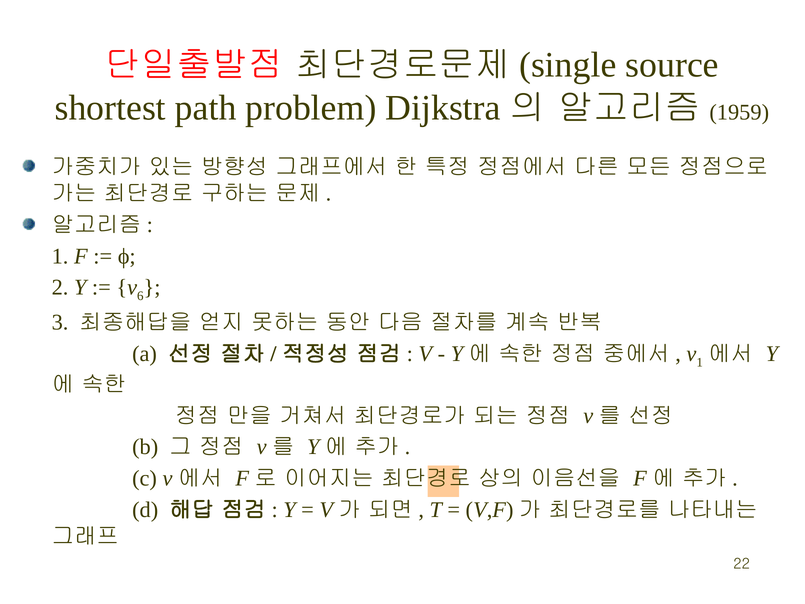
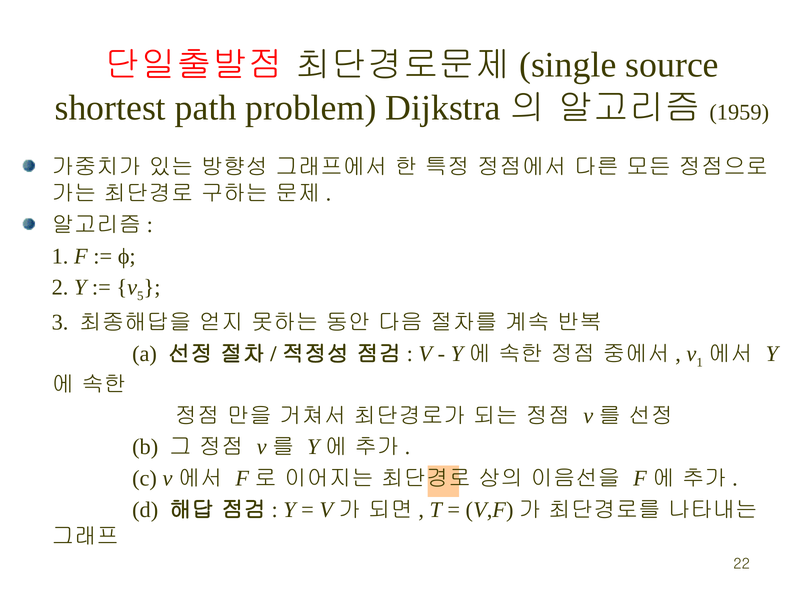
6: 6 -> 5 (140, 296)
